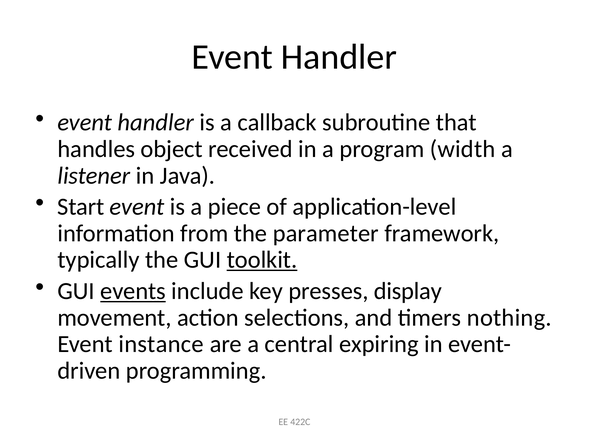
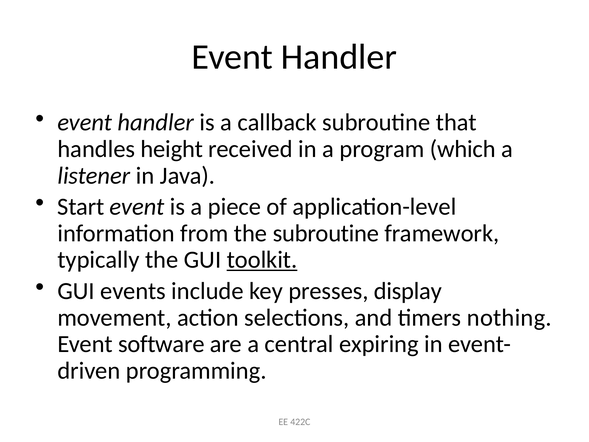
object: object -> height (172, 149)
width: width -> which (463, 149)
the parameter: parameter -> subroutine (326, 233)
events underline: present -> none (133, 291)
instance: instance -> software (161, 344)
